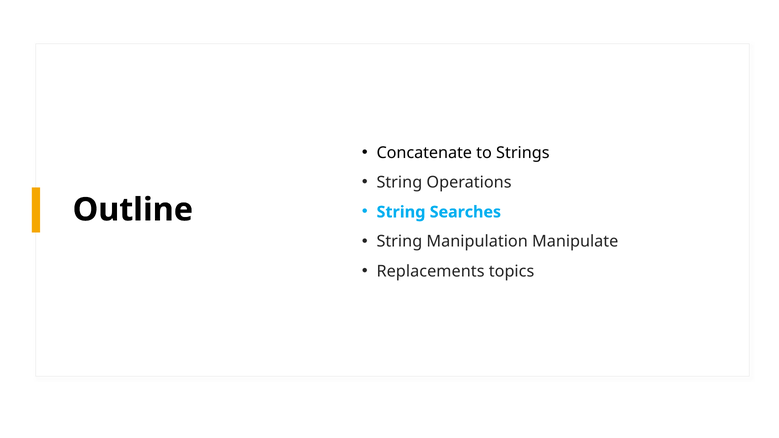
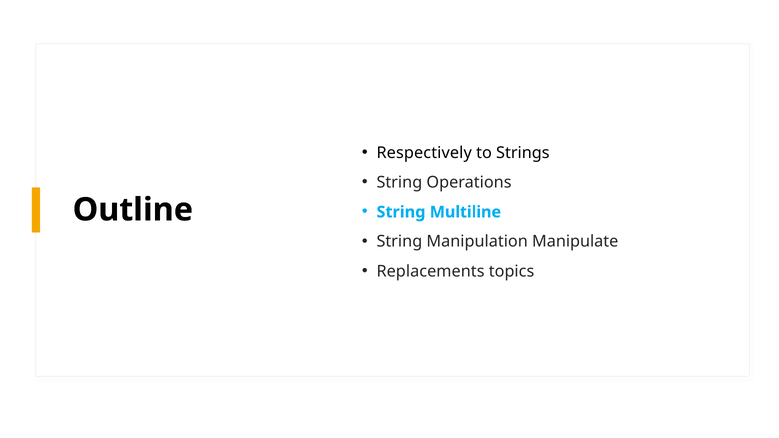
Concatenate: Concatenate -> Respectively (424, 153)
Searches: Searches -> Multiline (465, 212)
